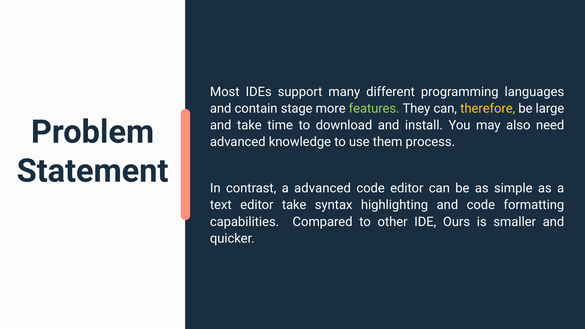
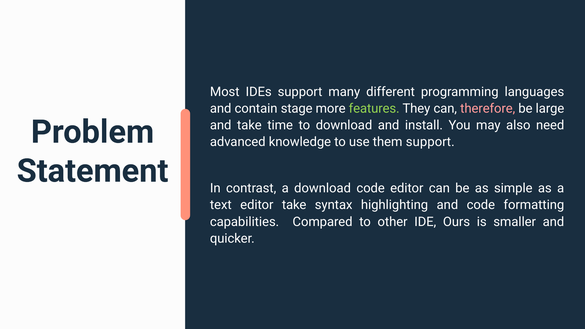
therefore colour: yellow -> pink (488, 109)
them process: process -> support (430, 142)
a advanced: advanced -> download (323, 188)
